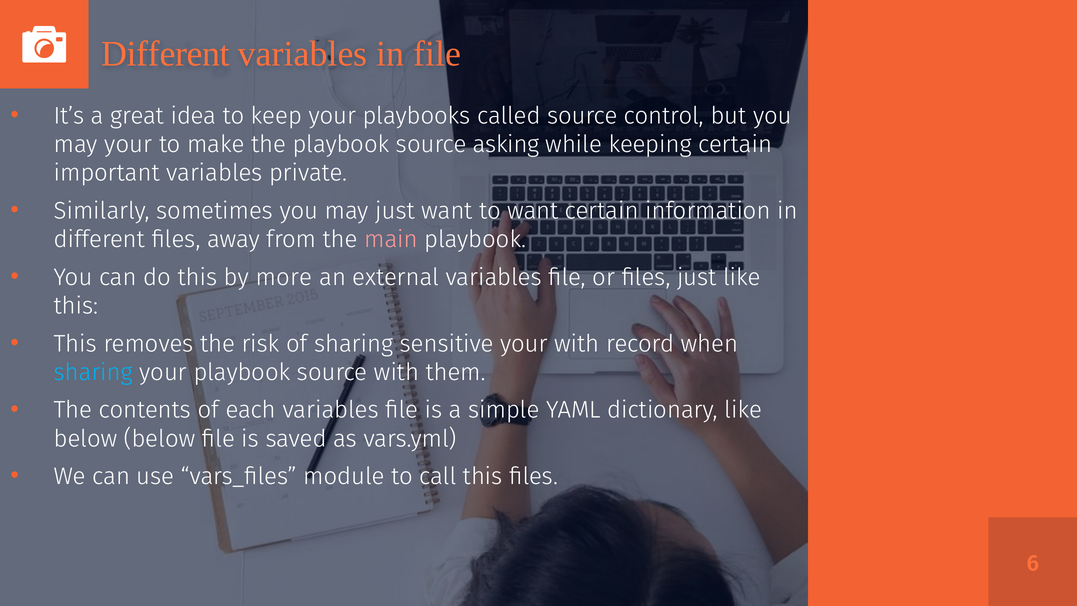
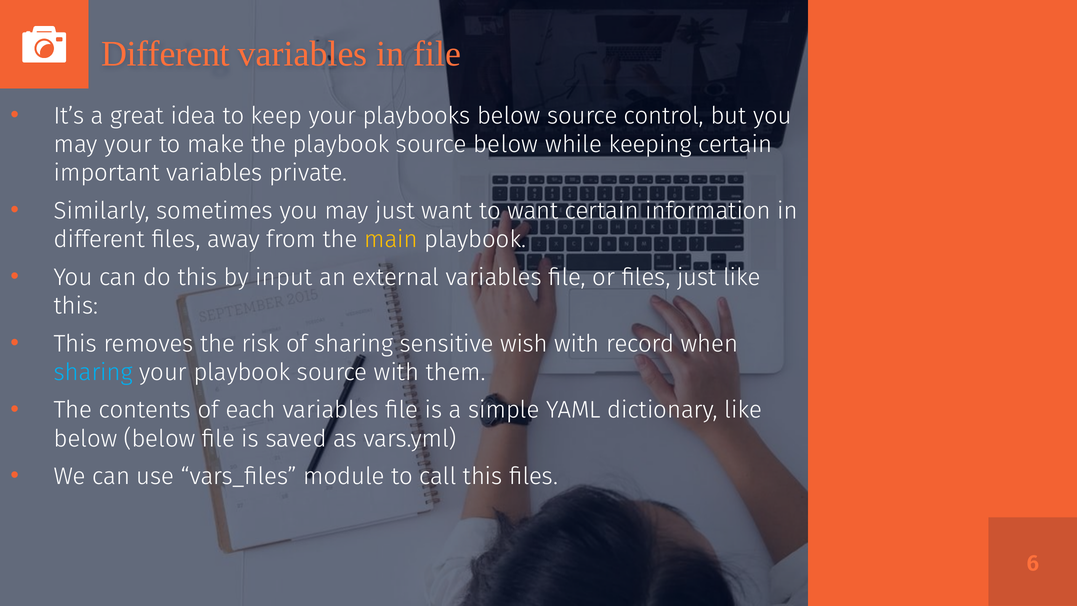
playbooks called: called -> below (509, 116)
source asking: asking -> below (506, 144)
main colour: pink -> yellow (391, 239)
more: more -> input (284, 277)
sensitive your: your -> wish (524, 344)
